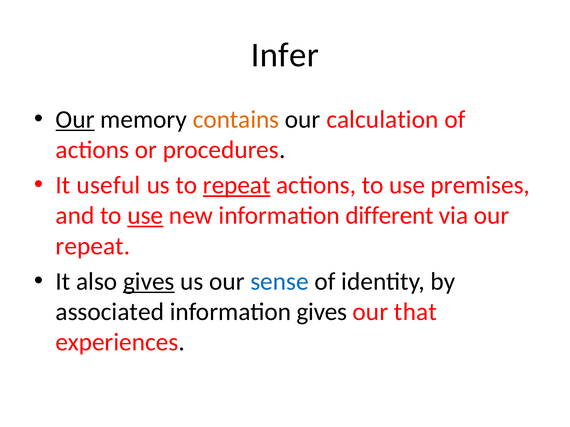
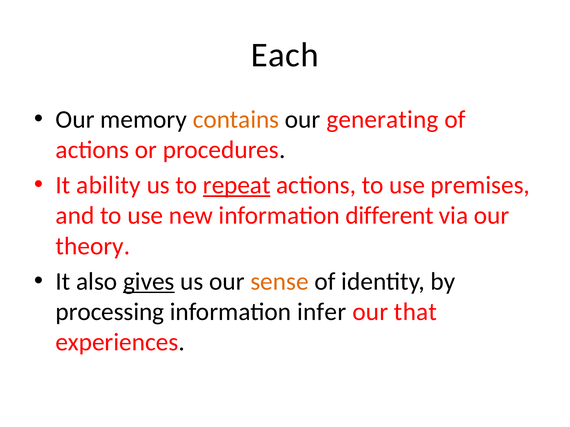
Infer: Infer -> Each (285, 55)
Our underline: present -> none (75, 120)
calculation: calculation -> generating (382, 120)
useful: useful -> ability (108, 185)
use underline: present -> none (145, 216)
repeat: repeat -> theory (93, 246)
sense colour: blue -> orange (280, 282)
associated: associated -> processing (110, 312)
information gives: gives -> infer (322, 312)
